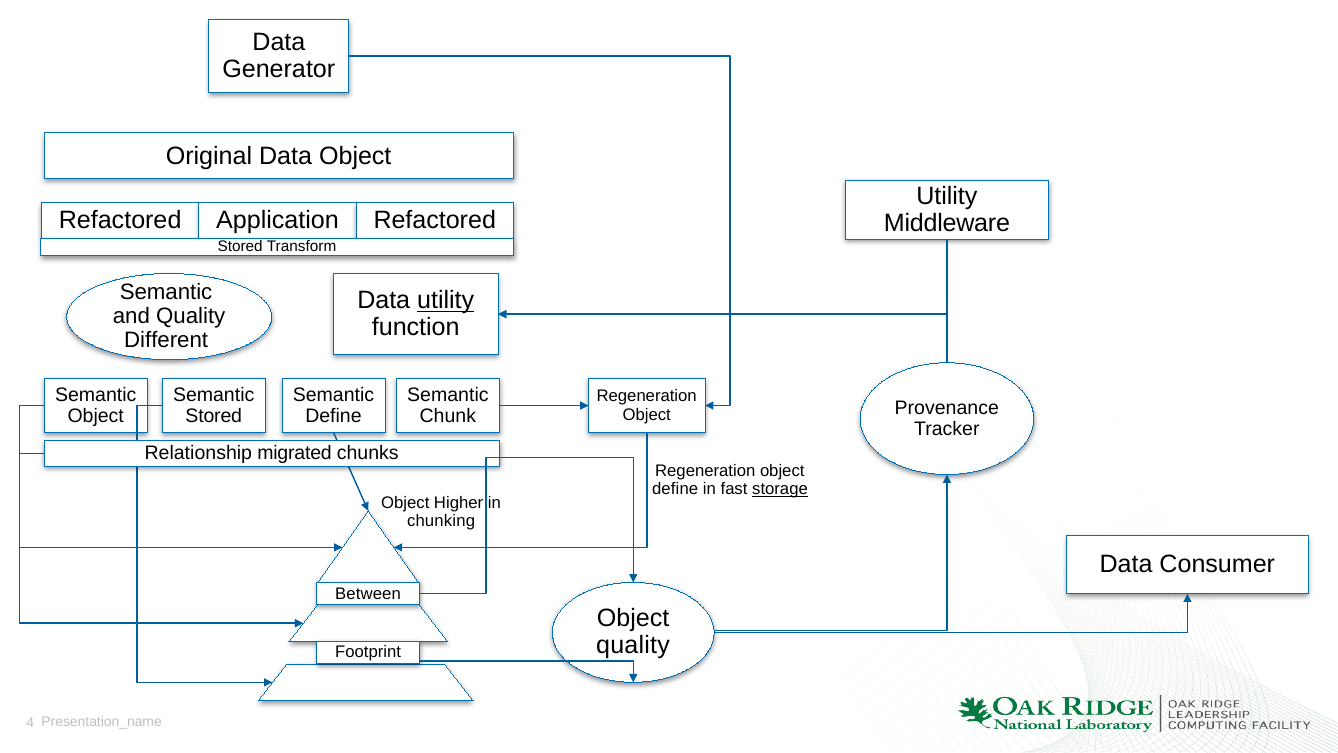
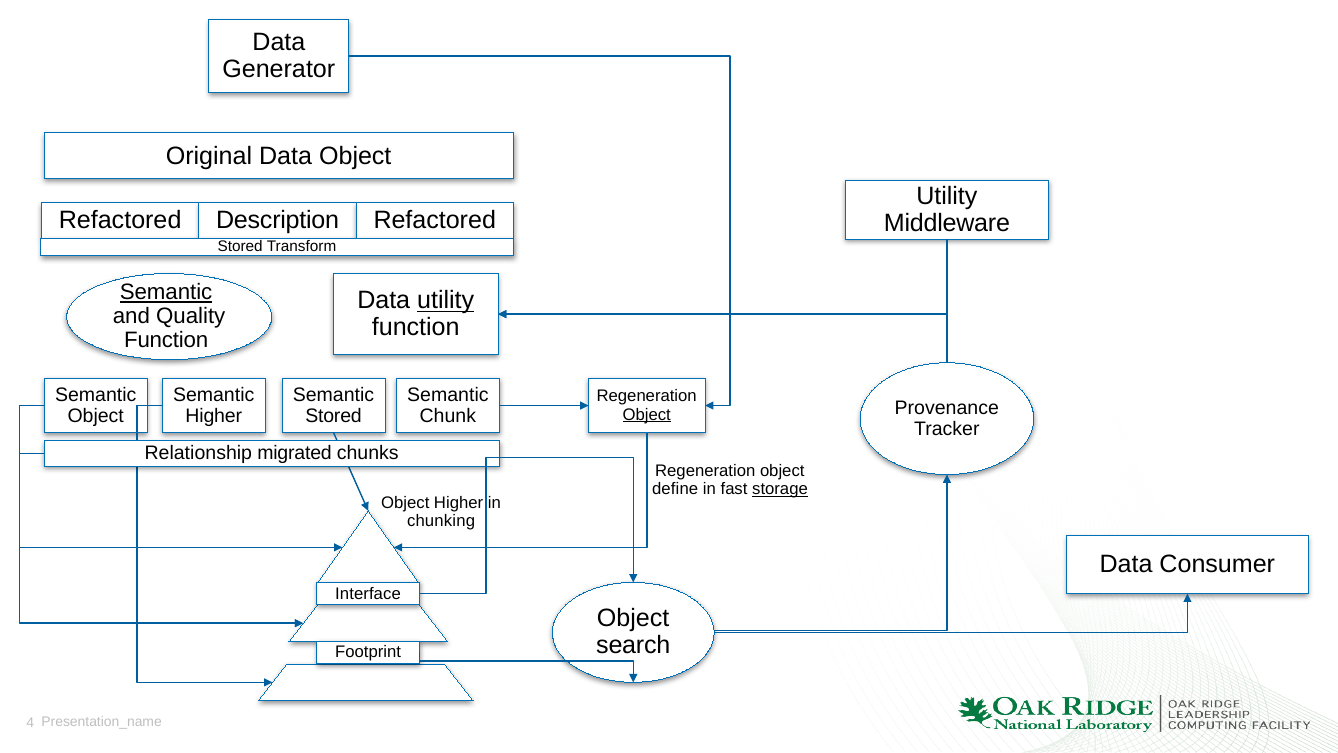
Application: Application -> Description (278, 220)
Semantic underline: none -> present (166, 292)
Different: Different -> Function (166, 340)
Object underline: none -> present (647, 414)
Stored: Stored -> Higher (214, 416)
Define: Define -> Stored (334, 416)
Between: Between -> Interface (368, 593)
quality: quality -> search (633, 645)
